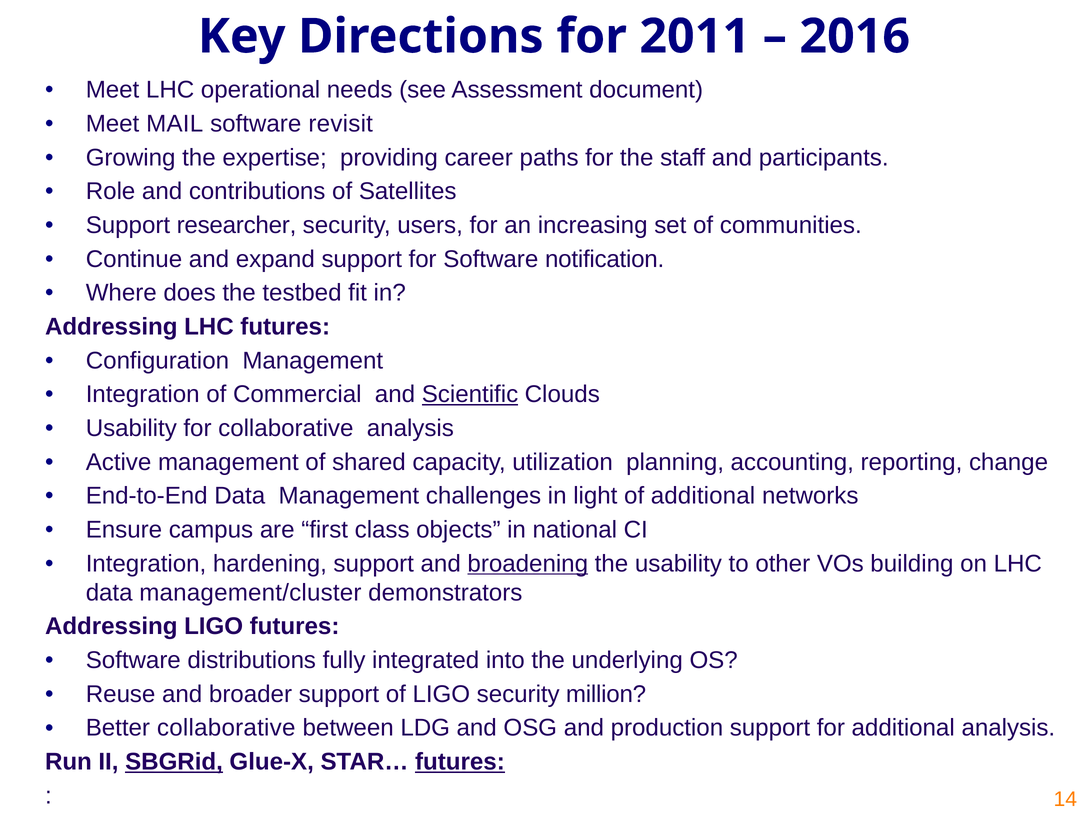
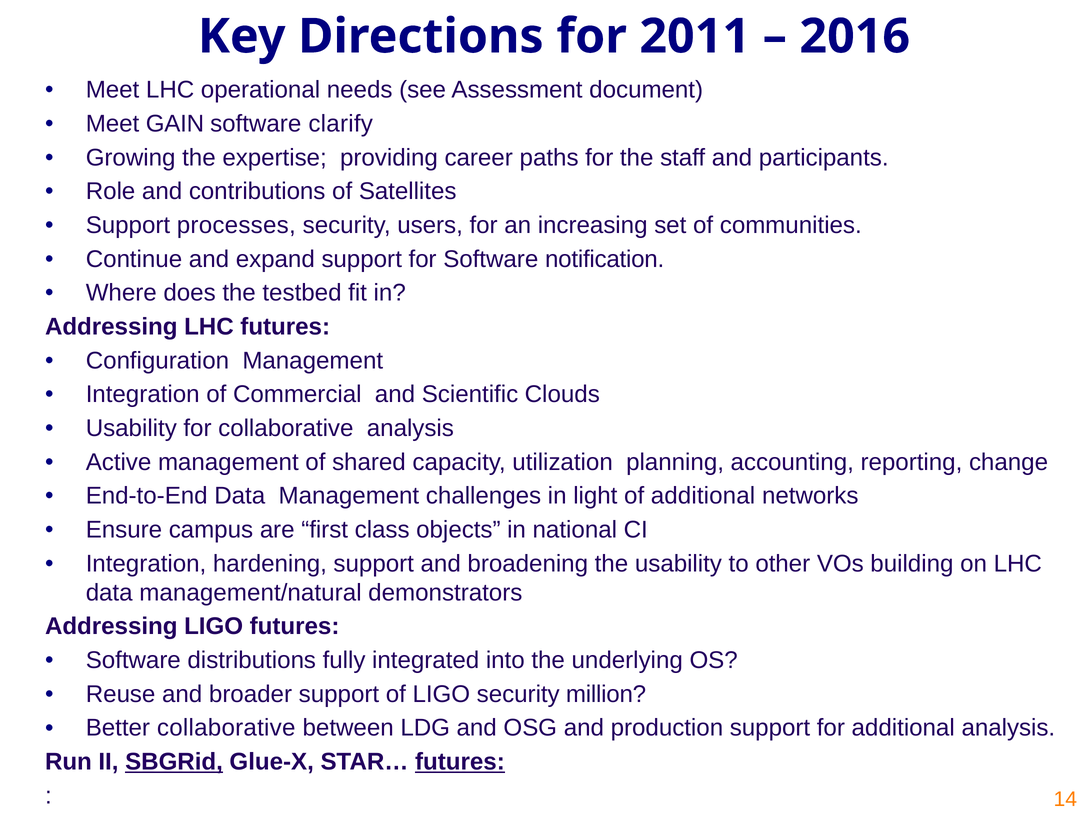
MAIL: MAIL -> GAIN (175, 124)
revisit: revisit -> clarify (341, 124)
researcher: researcher -> processes (236, 225)
Scientific underline: present -> none (470, 394)
broadening underline: present -> none (528, 564)
management/cluster: management/cluster -> management/natural (250, 593)
